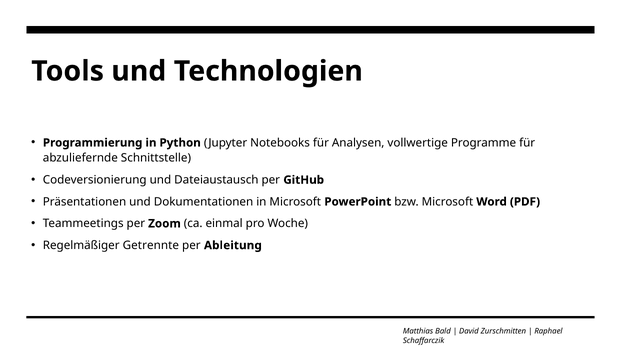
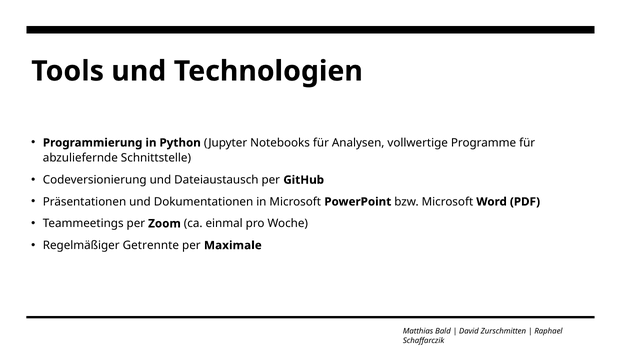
Ableitung: Ableitung -> Maximale (233, 246)
